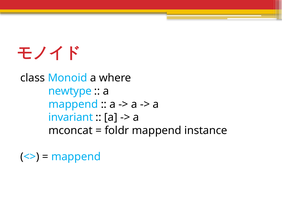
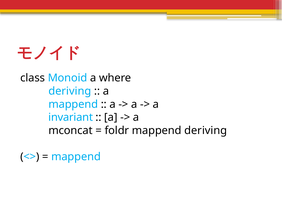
newtype: newtype -> deriving (70, 91)
mappend instance: instance -> deriving (206, 131)
